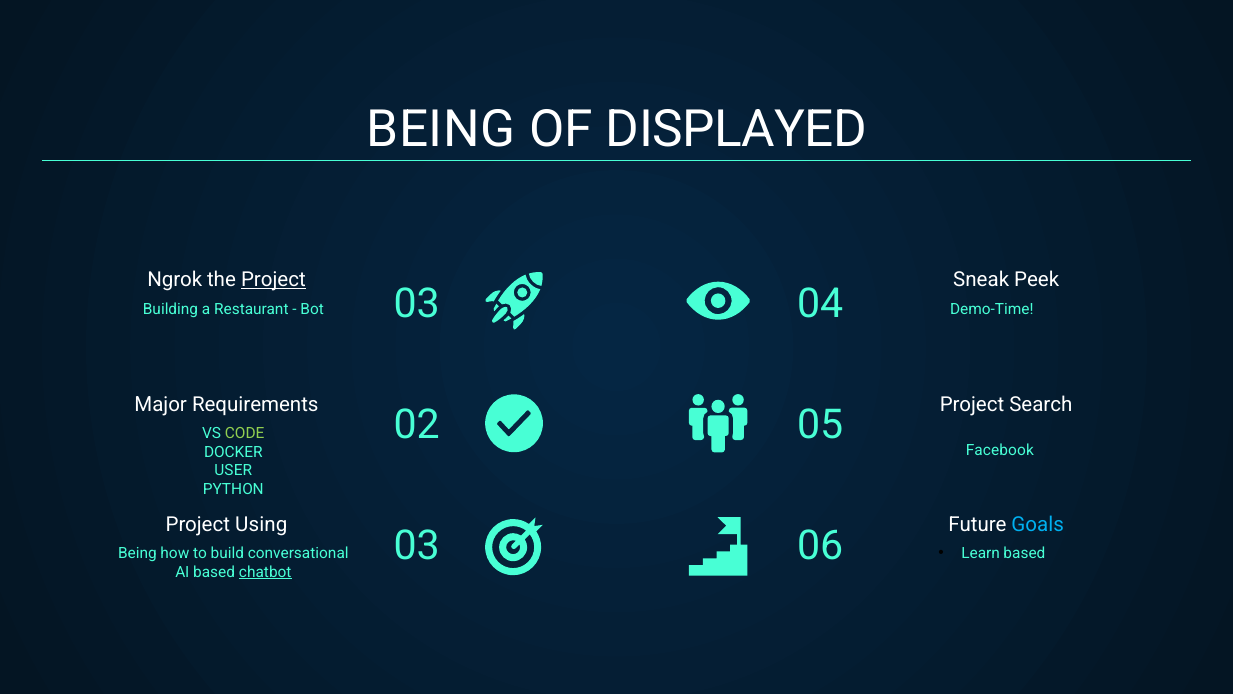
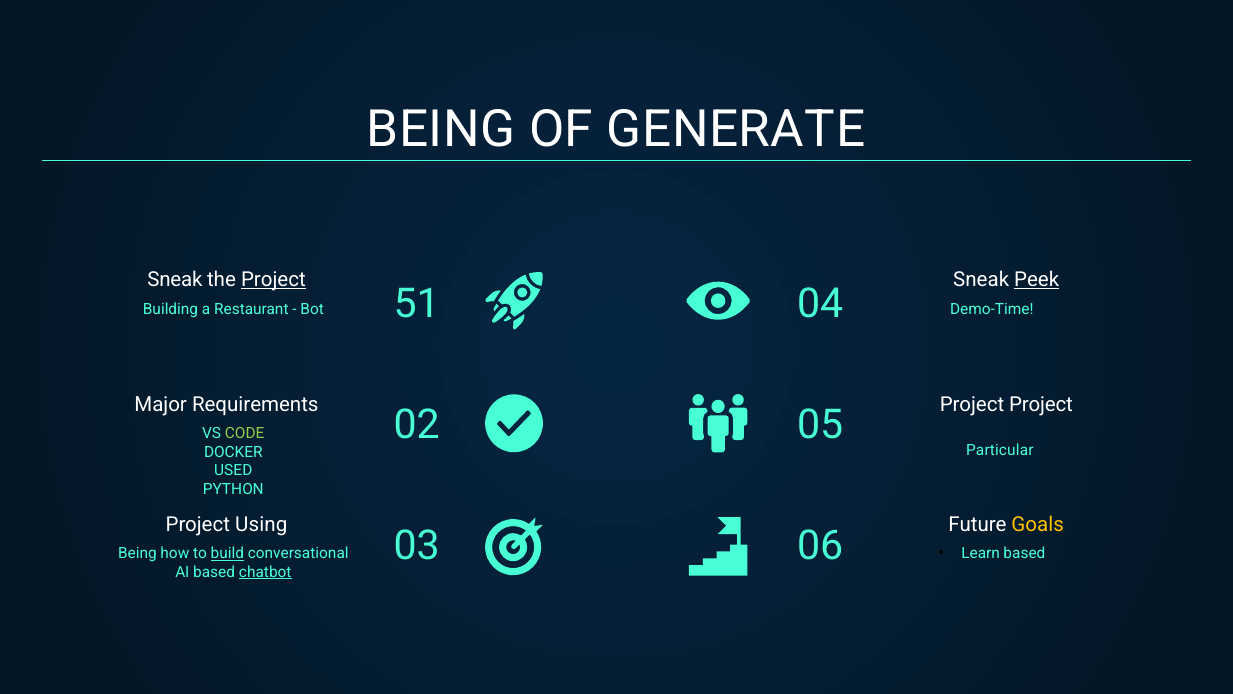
DISPLAYED: DISPLAYED -> GENERATE (736, 129)
Ngrok: Ngrok -> Sneak (175, 280)
Peek underline: none -> present (1037, 280)
Bot 03: 03 -> 51 (417, 304)
Project Search: Search -> Project (1041, 404)
Facebook: Facebook -> Particular (1000, 450)
USER: USER -> USED (233, 471)
Goals colour: light blue -> yellow (1038, 524)
build underline: none -> present (227, 553)
